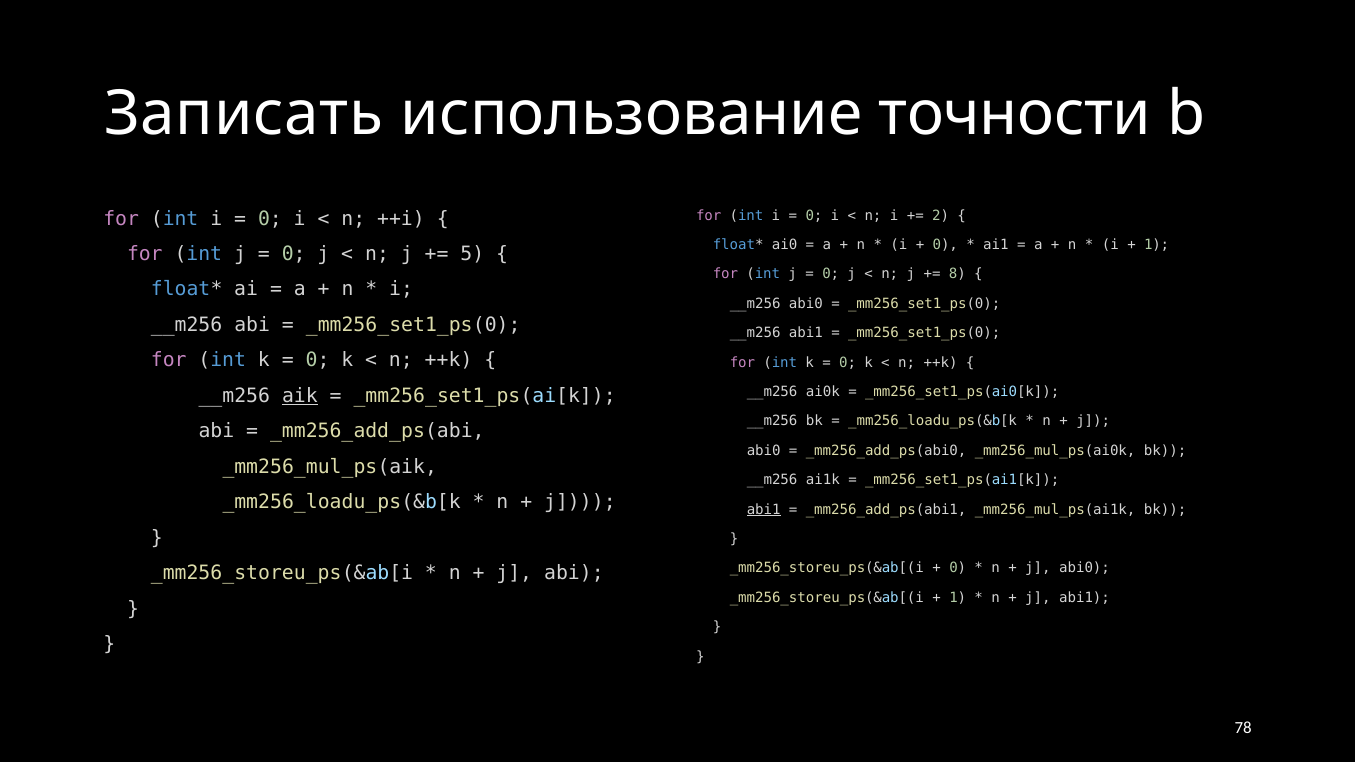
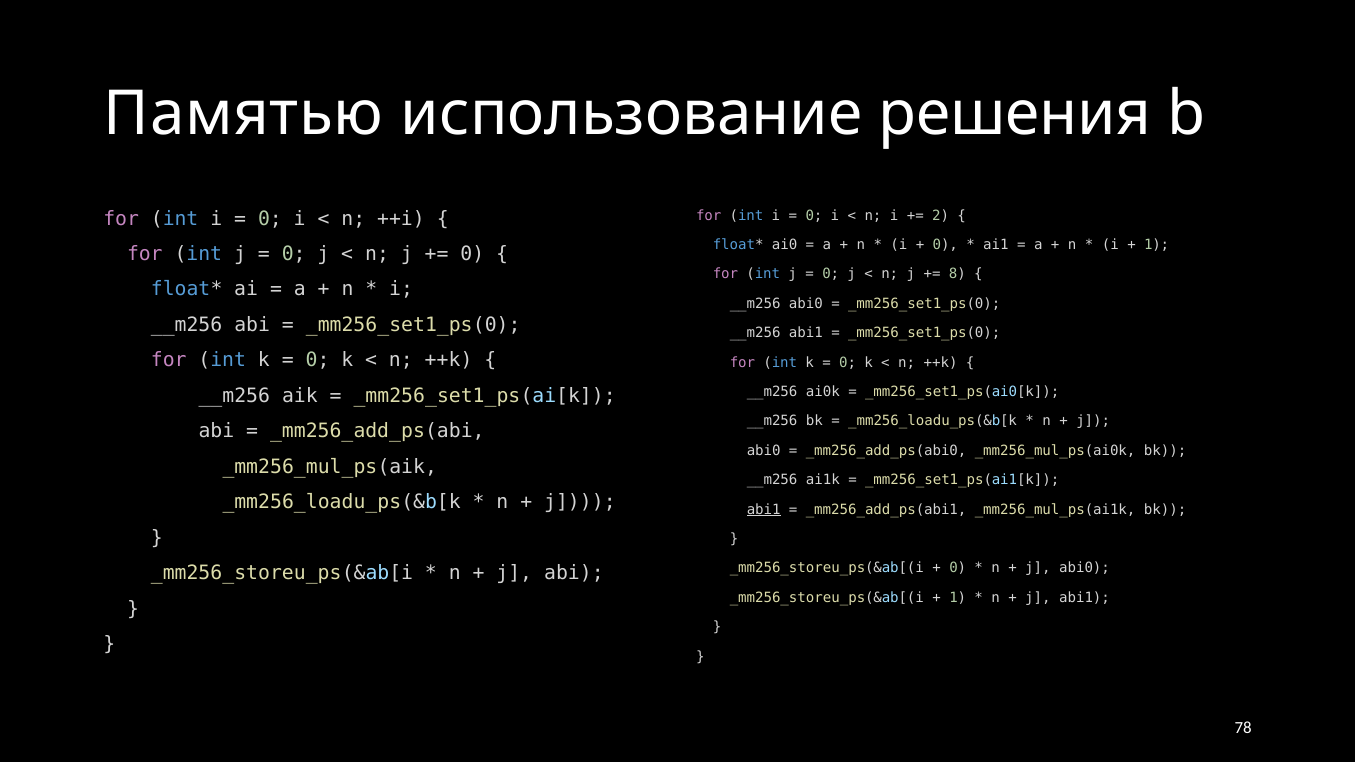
Записать: Записать -> Памятью (244, 114)
точности: точности -> решения (1015, 114)
5: 5 -> 0 (472, 254)
aik underline: present -> none (300, 396)
